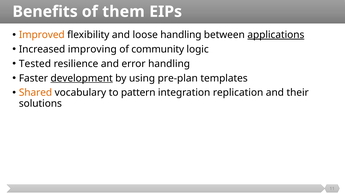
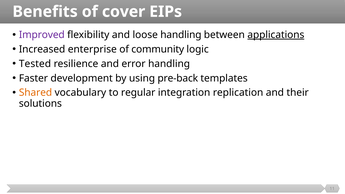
them: them -> cover (124, 12)
Improved colour: orange -> purple (42, 35)
improving: improving -> enterprise (92, 49)
development underline: present -> none (82, 78)
pre-plan: pre-plan -> pre-back (178, 78)
pattern: pattern -> regular (138, 93)
